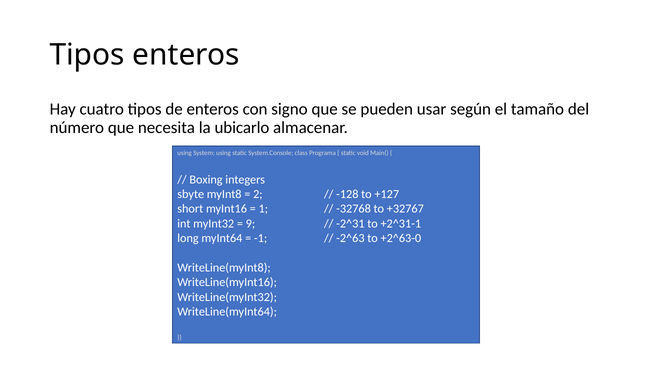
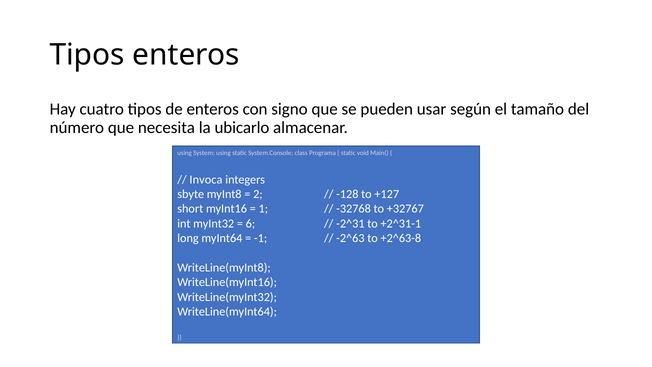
Boxing: Boxing -> Invoca (206, 179)
9: 9 -> 6 (250, 223)
+2^63-0: +2^63-0 -> +2^63-8 (401, 238)
